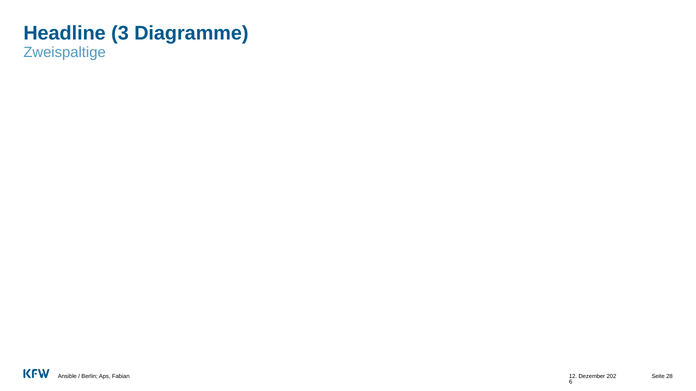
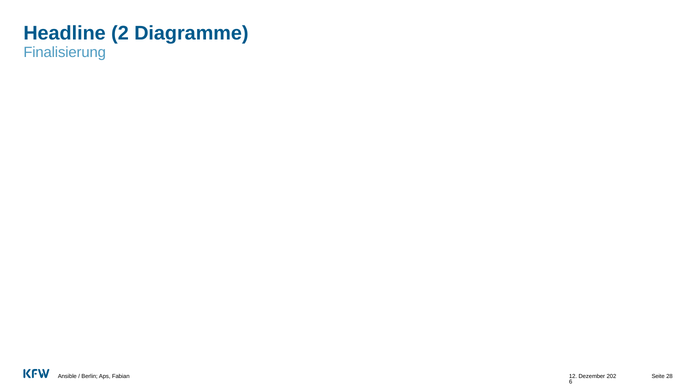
3: 3 -> 2 (120, 33)
Zweispaltige: Zweispaltige -> Finalisierung (65, 53)
